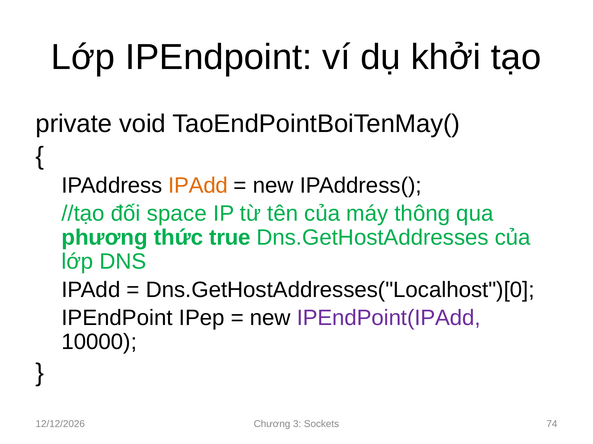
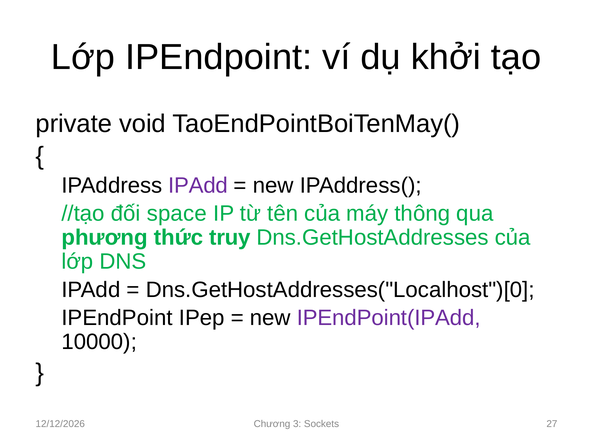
IPAdd colour: orange -> purple (198, 186)
true: true -> truy (230, 238)
74: 74 -> 27 (552, 425)
